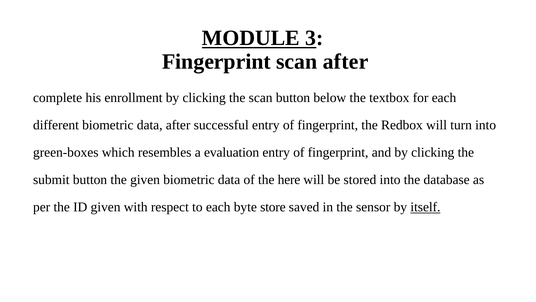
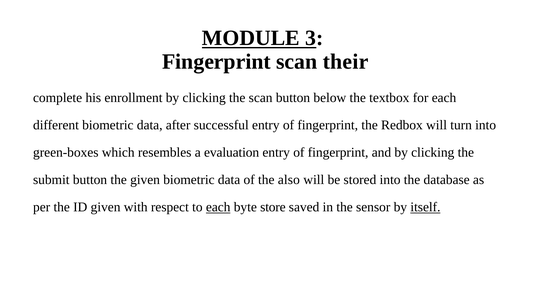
scan after: after -> their (346, 61)
here: here -> also (289, 180)
each underline: none -> present (218, 207)
